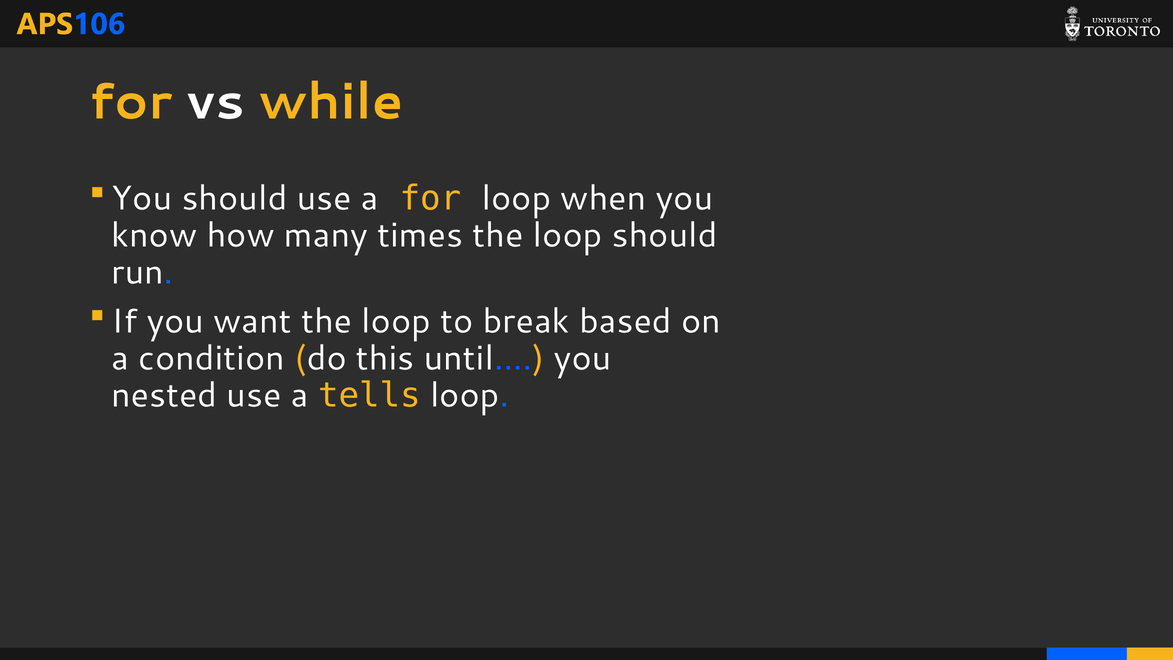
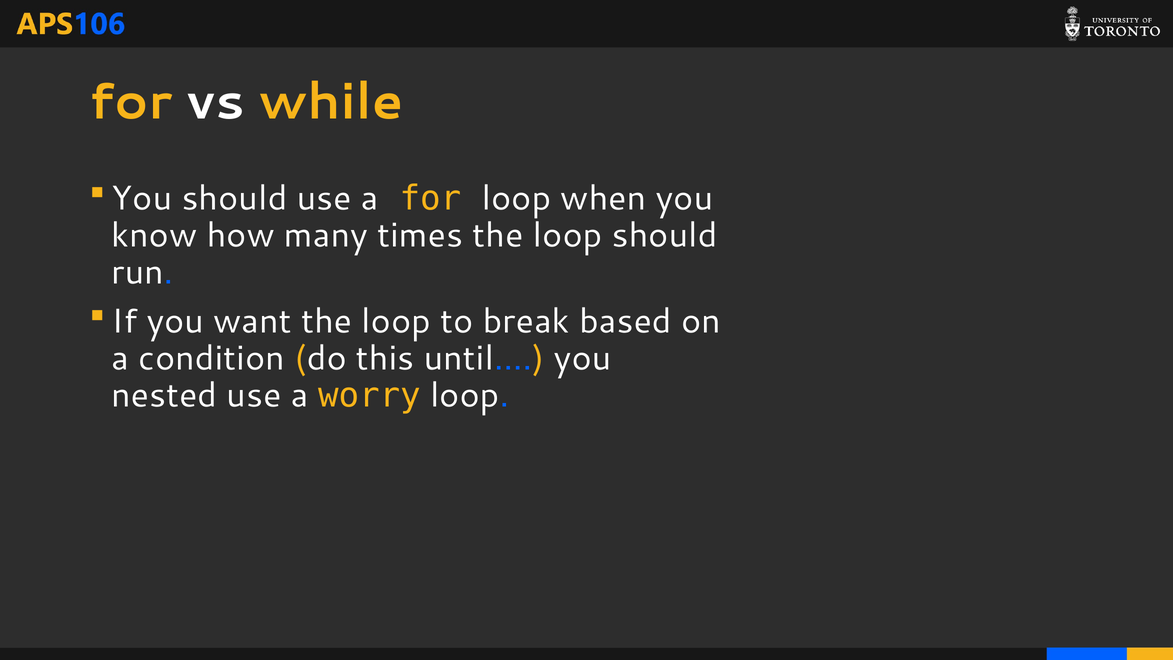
tells: tells -> worry (369, 395)
